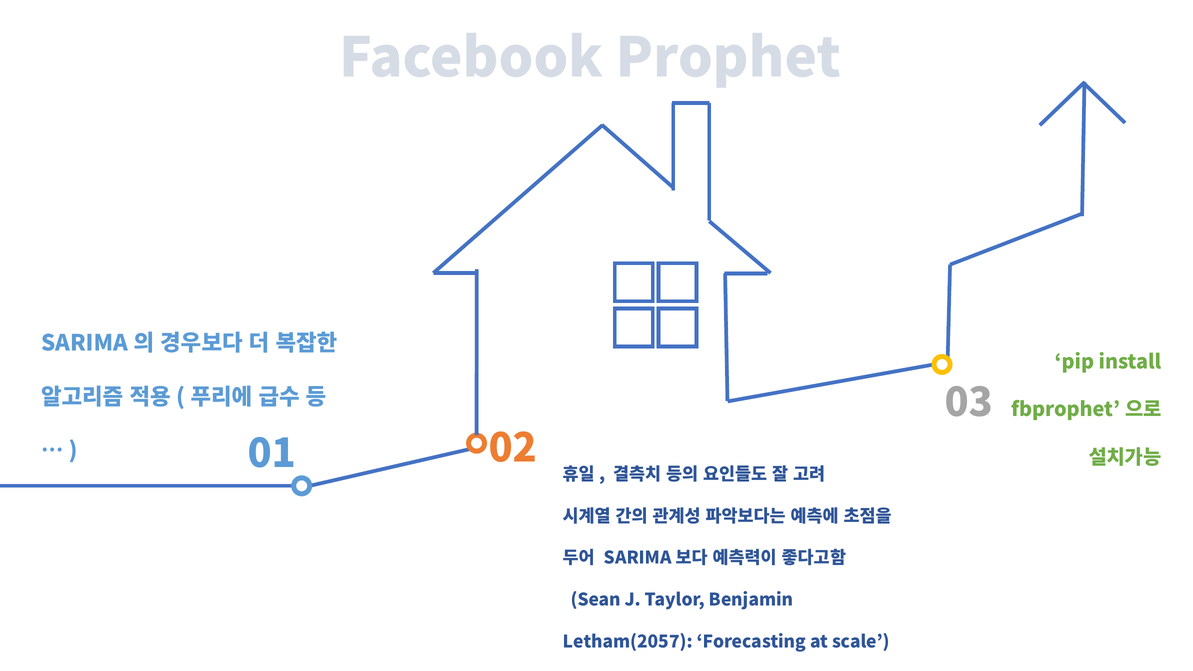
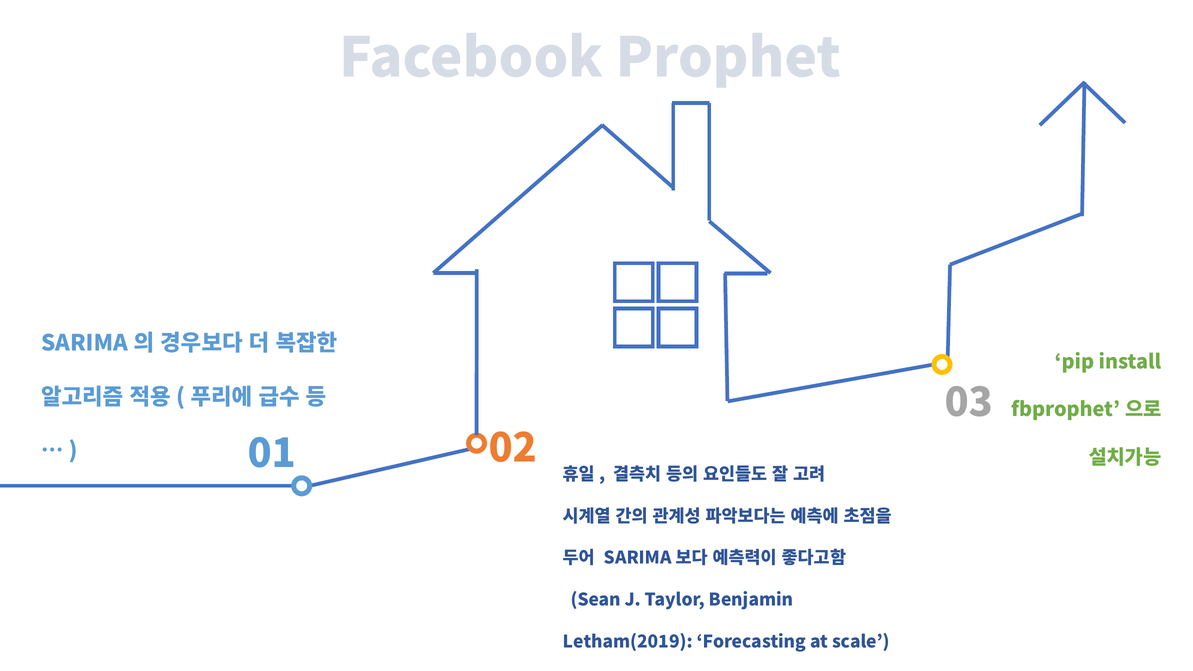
Letham(2057: Letham(2057 -> Letham(2019 (628, 642)
